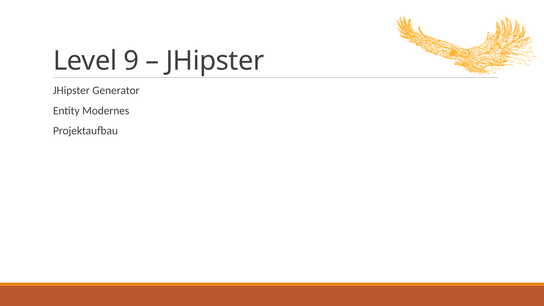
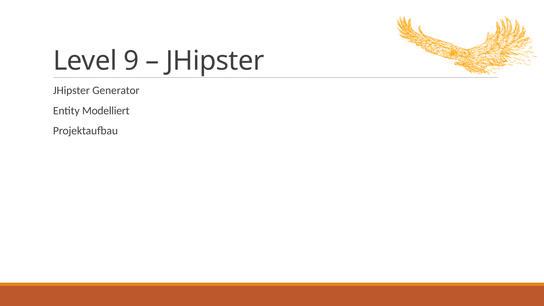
Modernes: Modernes -> Modelliert (106, 111)
